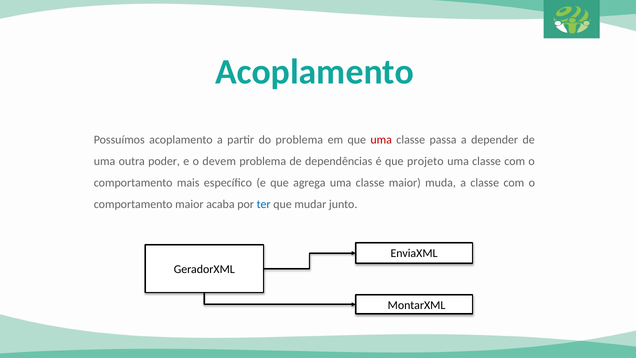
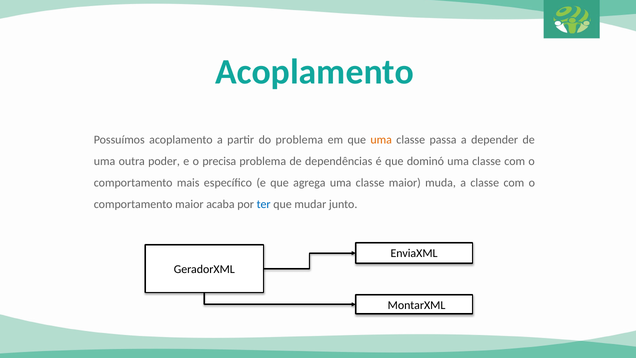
uma colour: red -> orange (381, 140)
devem: devem -> precisa (219, 161)
projeto: projeto -> dominó (425, 161)
